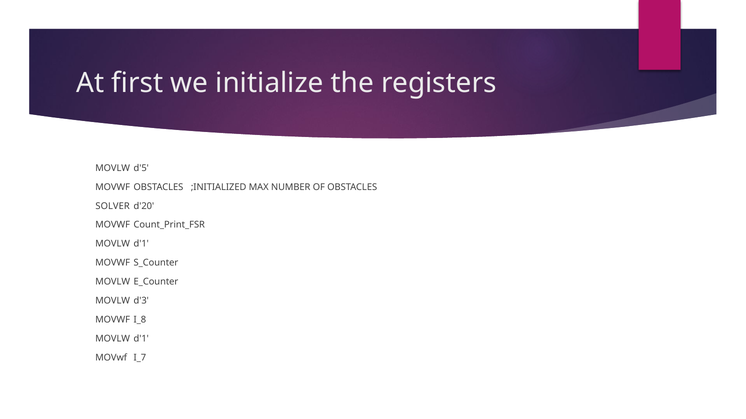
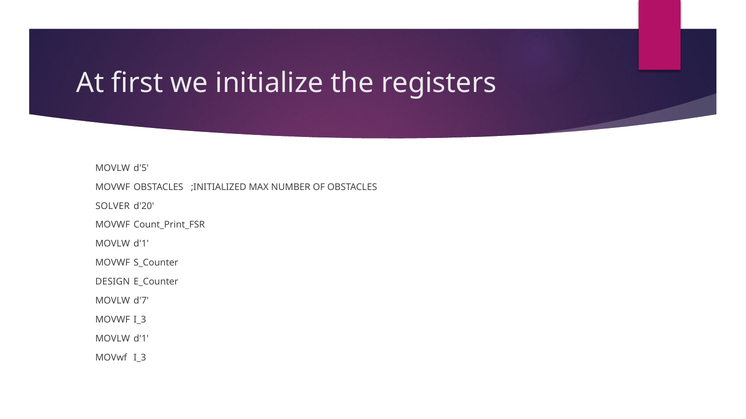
MOVLW: MOVLW -> DESIGN (113, 282)
d'3: d'3 -> d'7 (141, 301)
I_8: I_8 -> I_3 (140, 320)
I_7: I_7 -> I_3 (140, 358)
